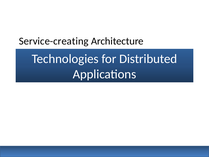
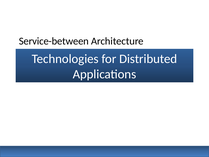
Service-creating: Service-creating -> Service-between (54, 41)
